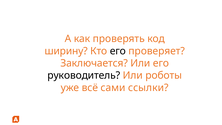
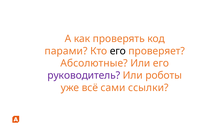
ширину: ширину -> парами (66, 51)
Заключается: Заключается -> Абсолютные (94, 63)
руководитель colour: black -> purple (84, 75)
